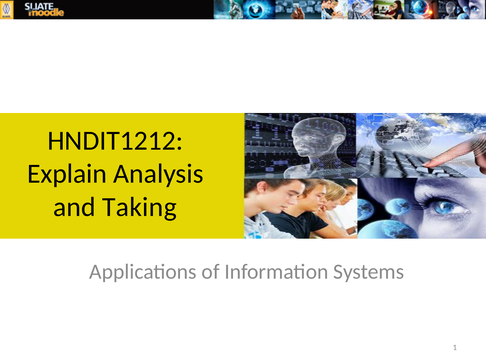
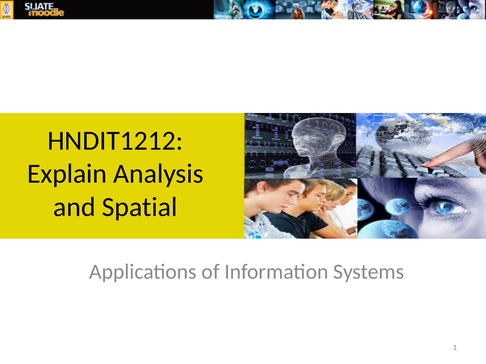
Taking: Taking -> Spatial (140, 207)
